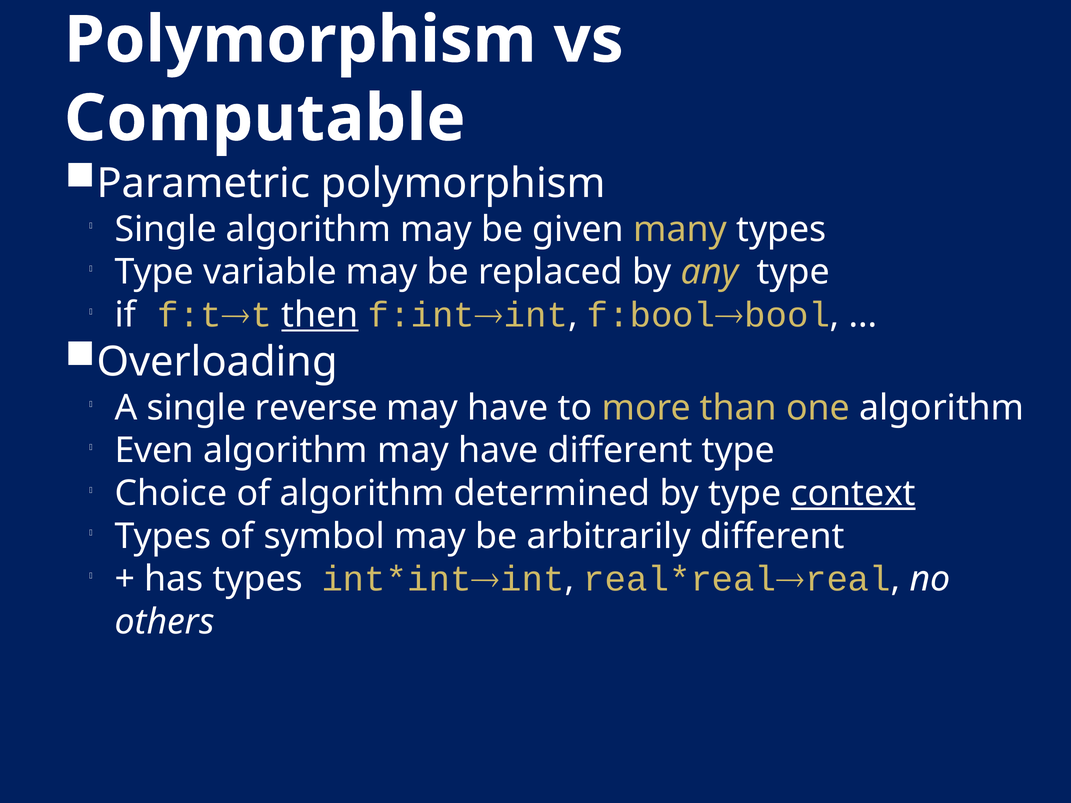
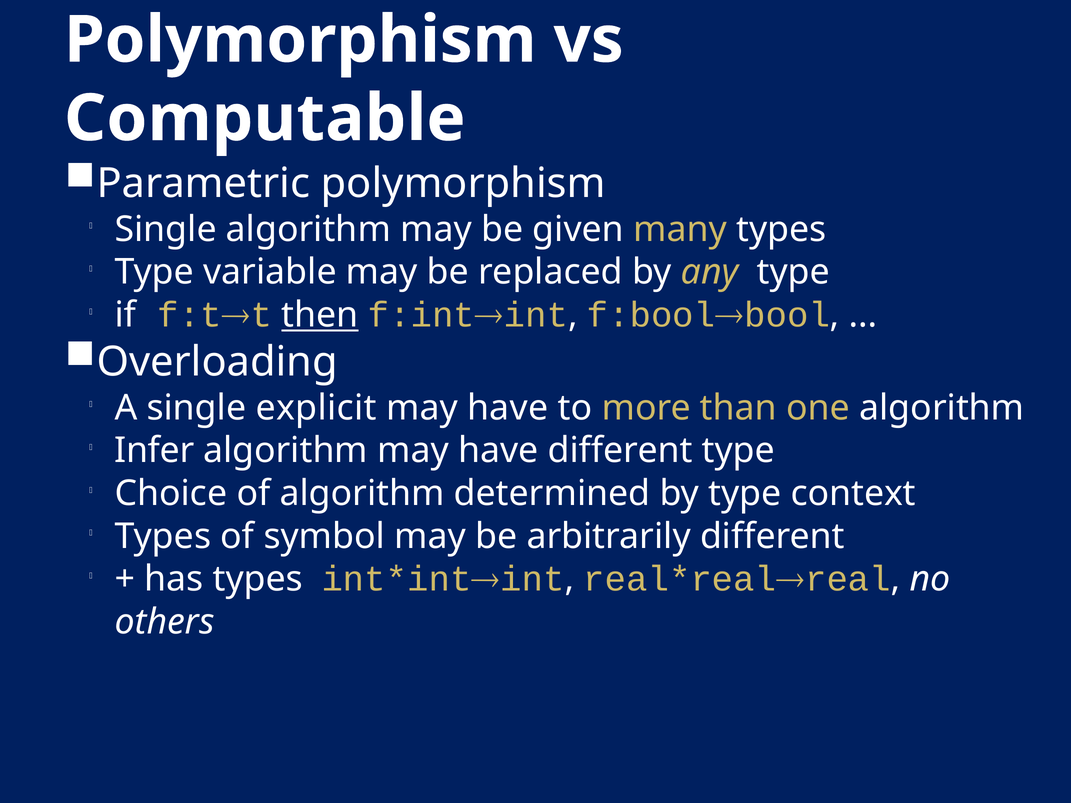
reverse: reverse -> explicit (316, 408)
Even: Even -> Infer (154, 451)
context underline: present -> none (853, 494)
